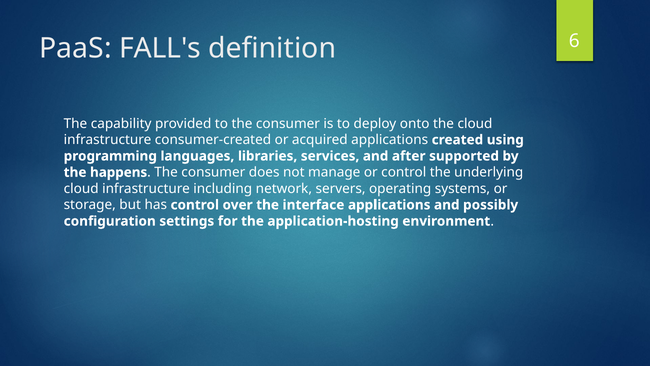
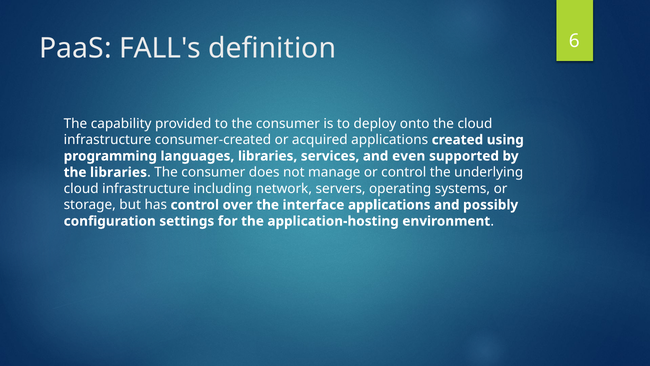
after: after -> even (409, 156)
the happens: happens -> libraries (118, 172)
